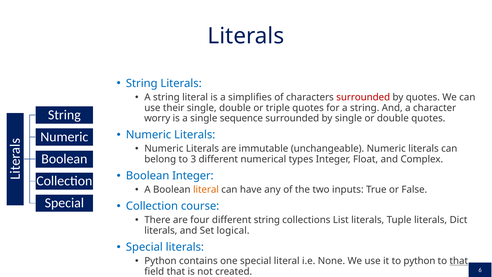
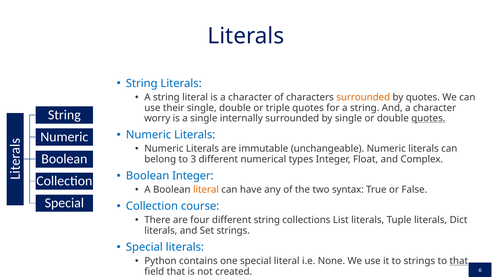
is a simplifies: simplifies -> character (250, 97)
surrounded colour: red -> orange (363, 97)
sequence: sequence -> internally (241, 118)
quotes underline: none -> present (428, 118)
inputs: inputs -> syntax (348, 189)
Set logical: logical -> strings (233, 230)
to python: python -> strings (419, 261)
